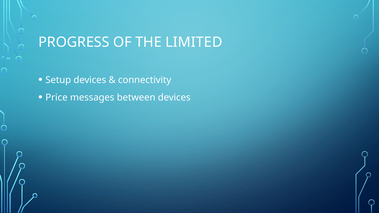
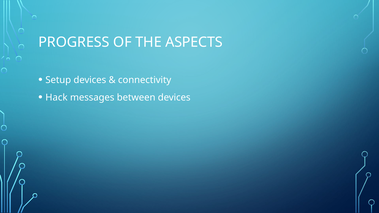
LIMITED: LIMITED -> ASPECTS (194, 42)
Price: Price -> Hack (57, 98)
